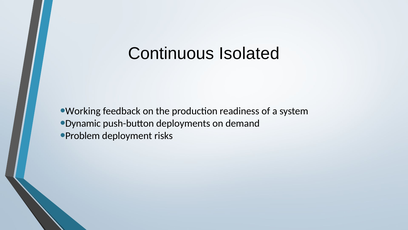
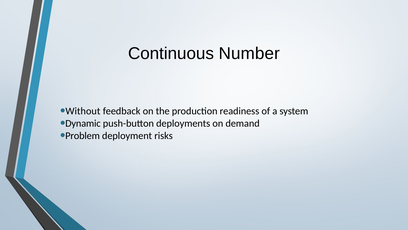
Isolated: Isolated -> Number (249, 53)
Working: Working -> Without (83, 111)
